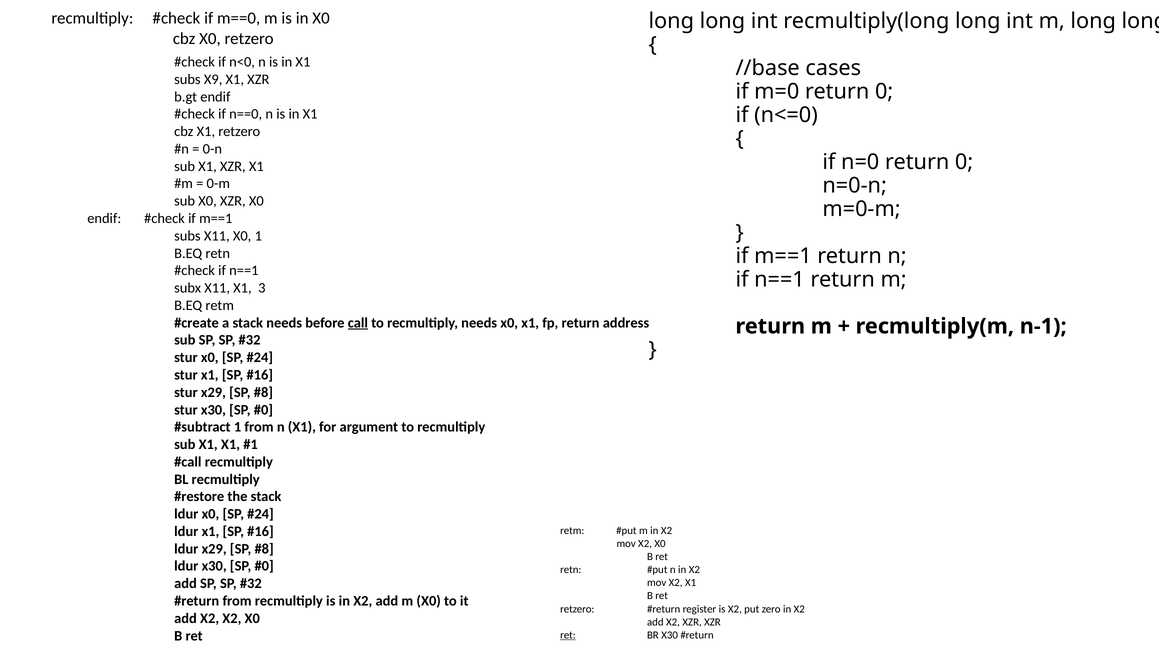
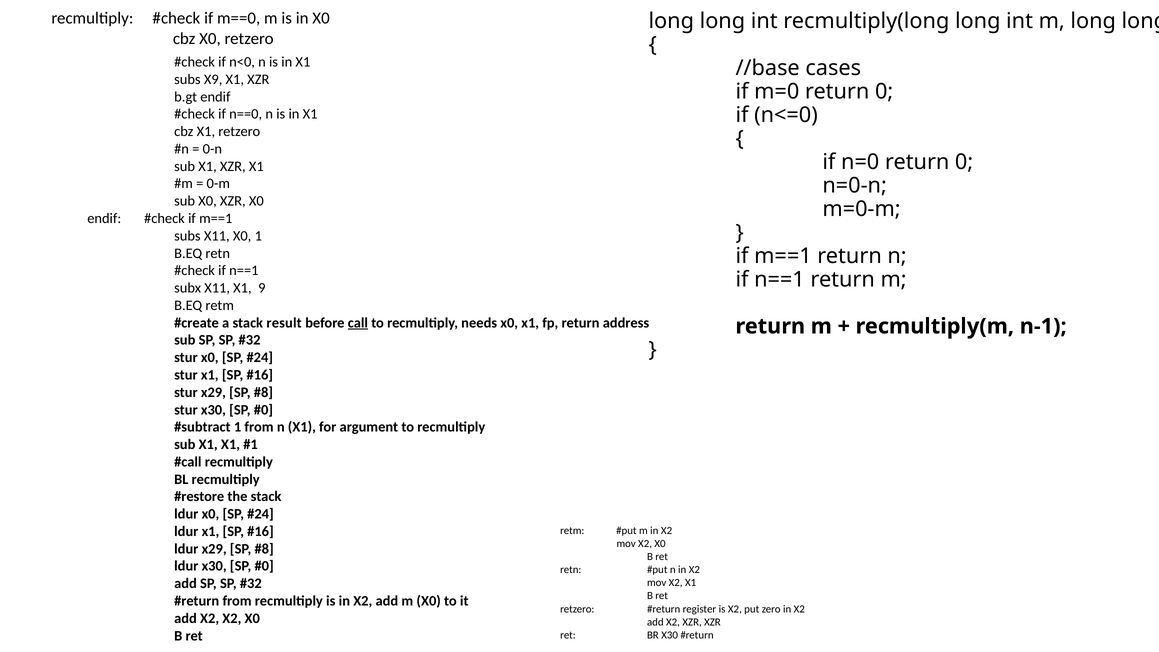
3: 3 -> 9 (262, 288)
stack needs: needs -> result (284, 323)
ret underline: present -> none (568, 635)
